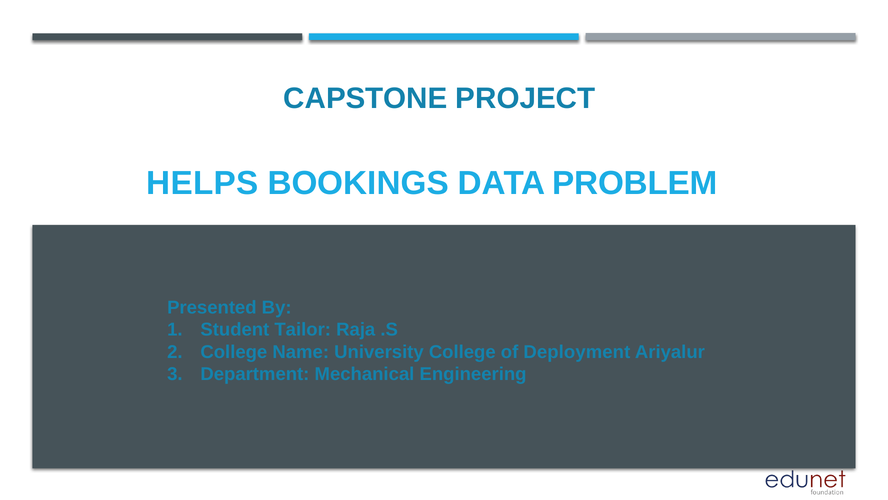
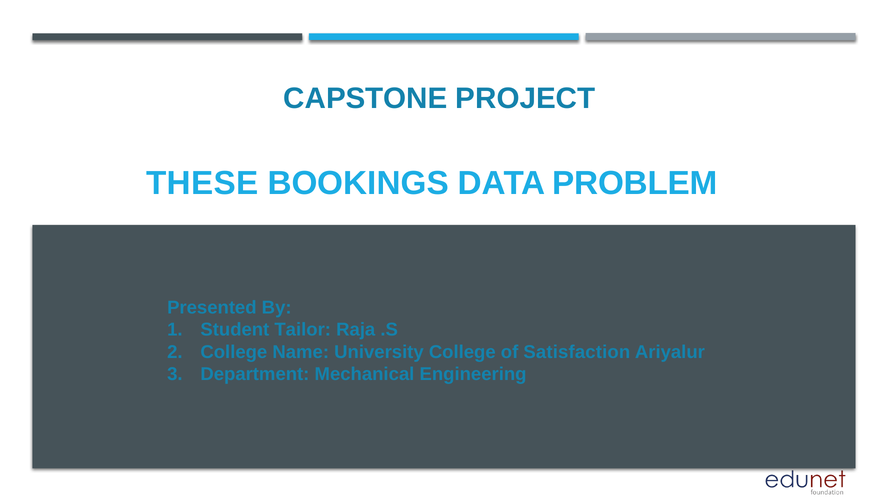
HELPS: HELPS -> THESE (202, 183)
Deployment: Deployment -> Satisfaction (577, 352)
